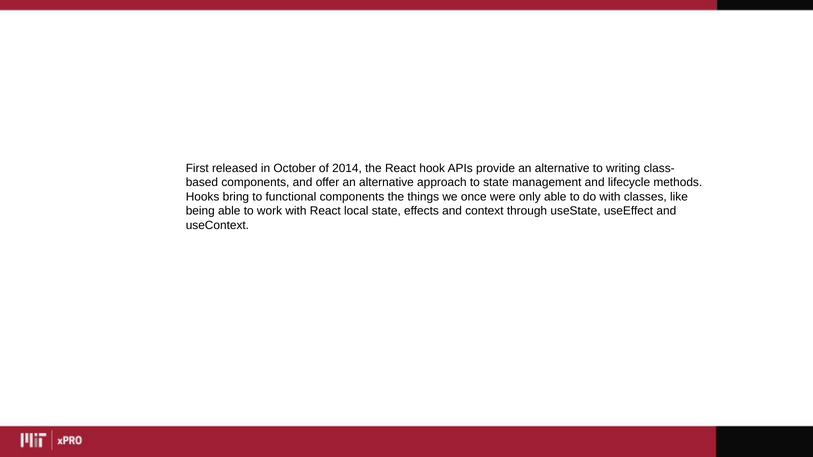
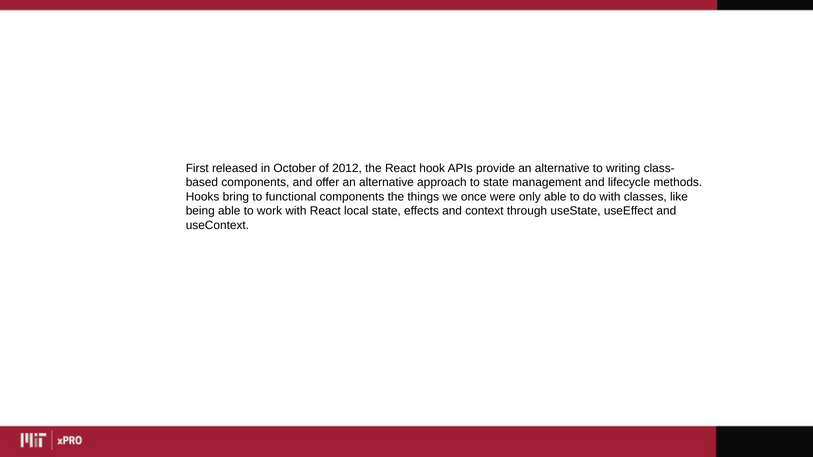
2014: 2014 -> 2012 (347, 168)
